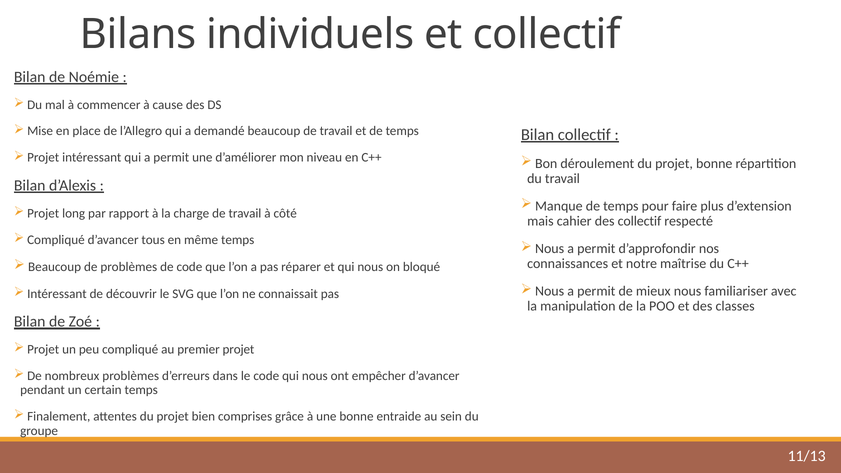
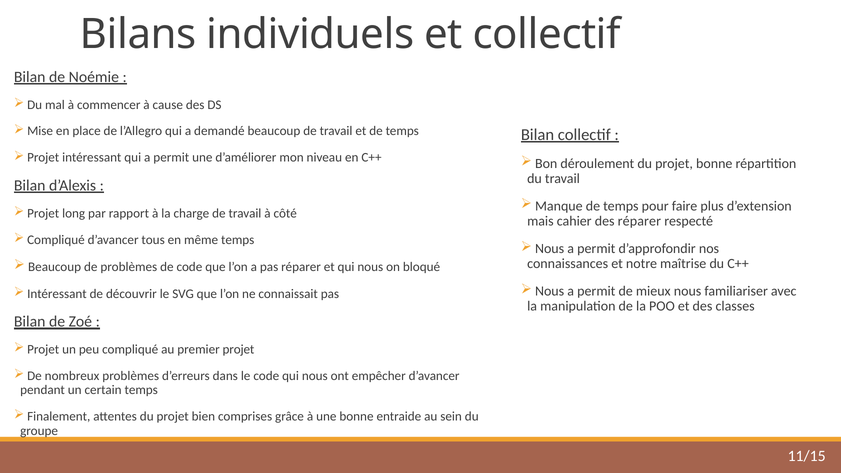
des collectif: collectif -> réparer (639, 221)
11/13: 11/13 -> 11/15 (807, 456)
